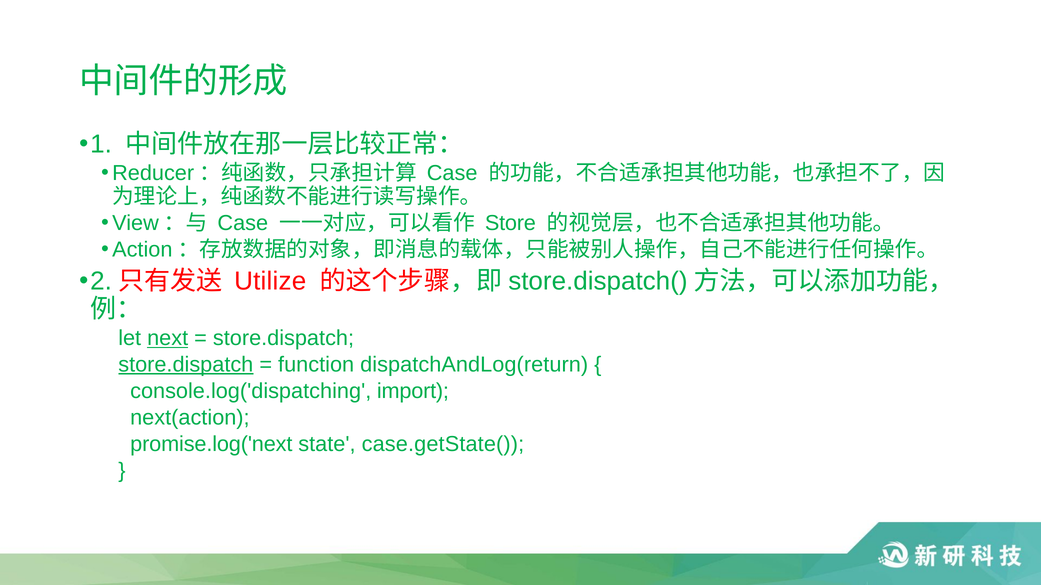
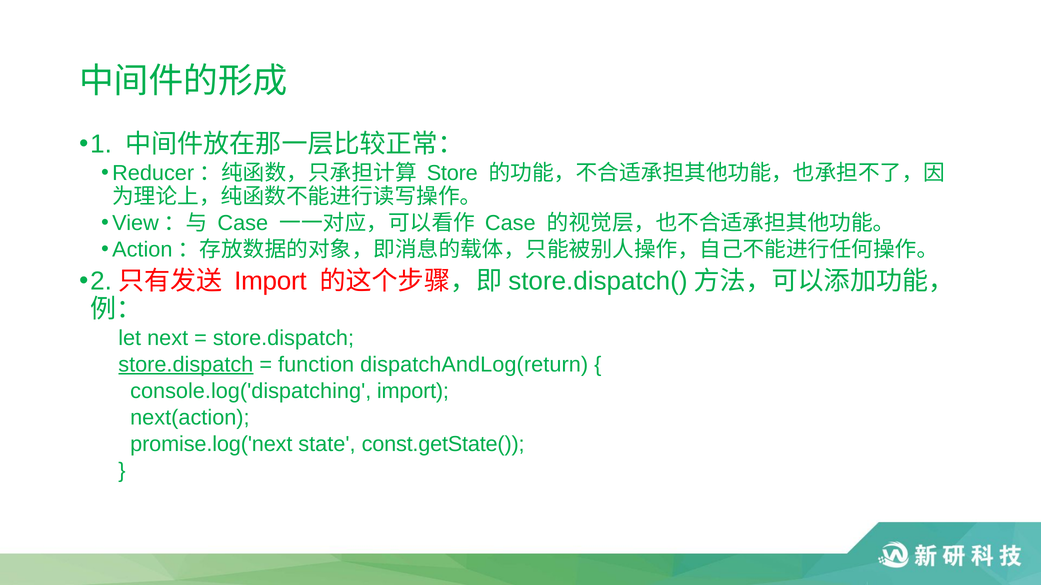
Case: Case -> Store (452, 173)
Store: Store -> Case (510, 223)
Utilize: Utilize -> Import (270, 281)
next underline: present -> none (168, 338)
case.getState(: case.getState( -> const.getState( (443, 444)
